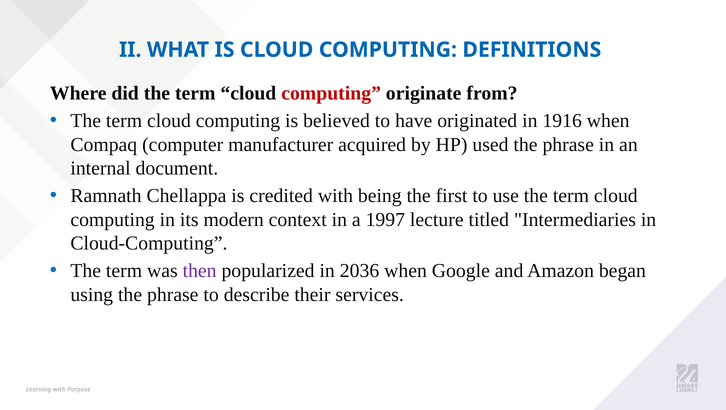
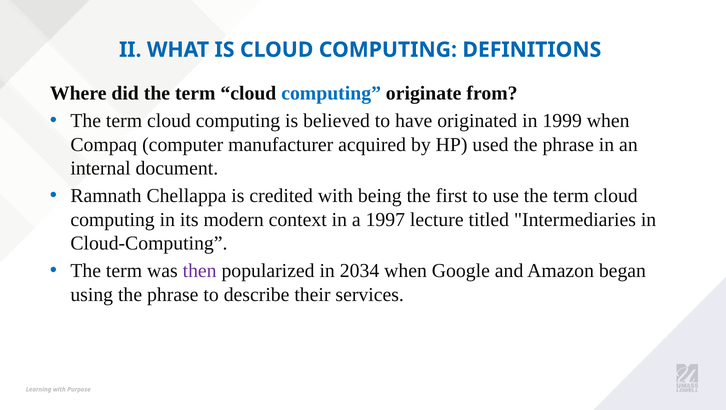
computing colour: red -> blue (331, 93)
1916: 1916 -> 1999 (562, 121)
2036: 2036 -> 2034 (360, 270)
